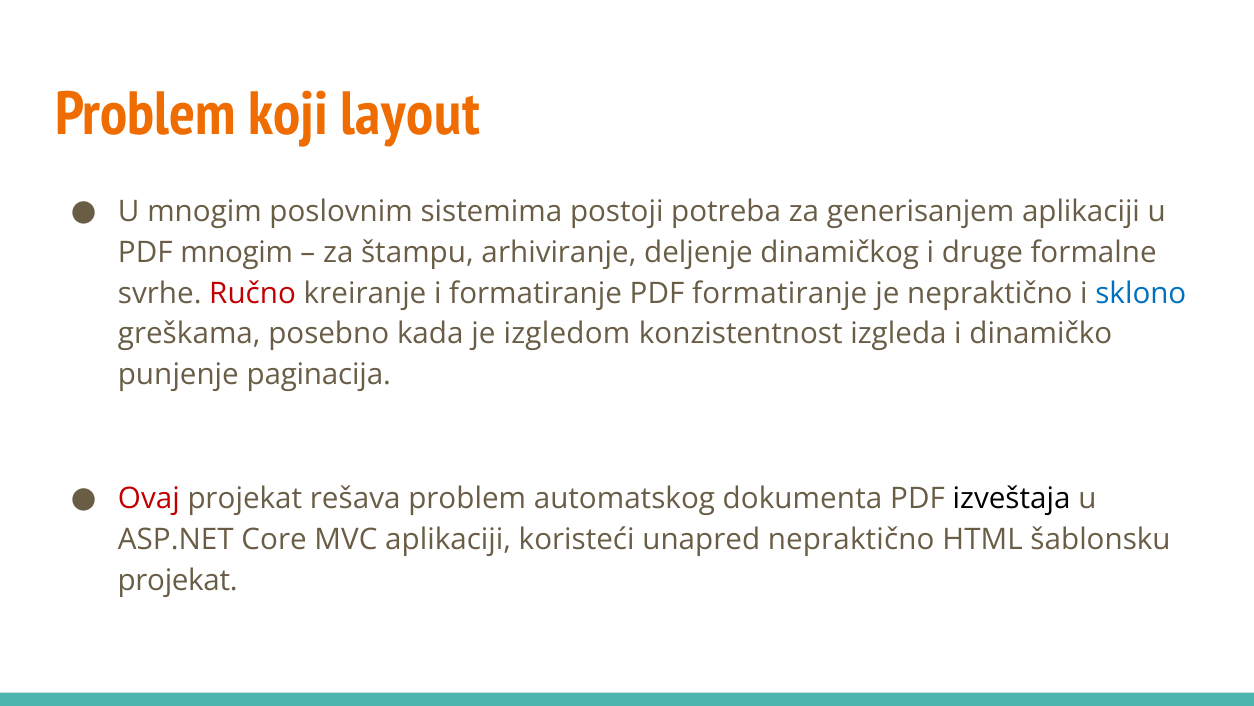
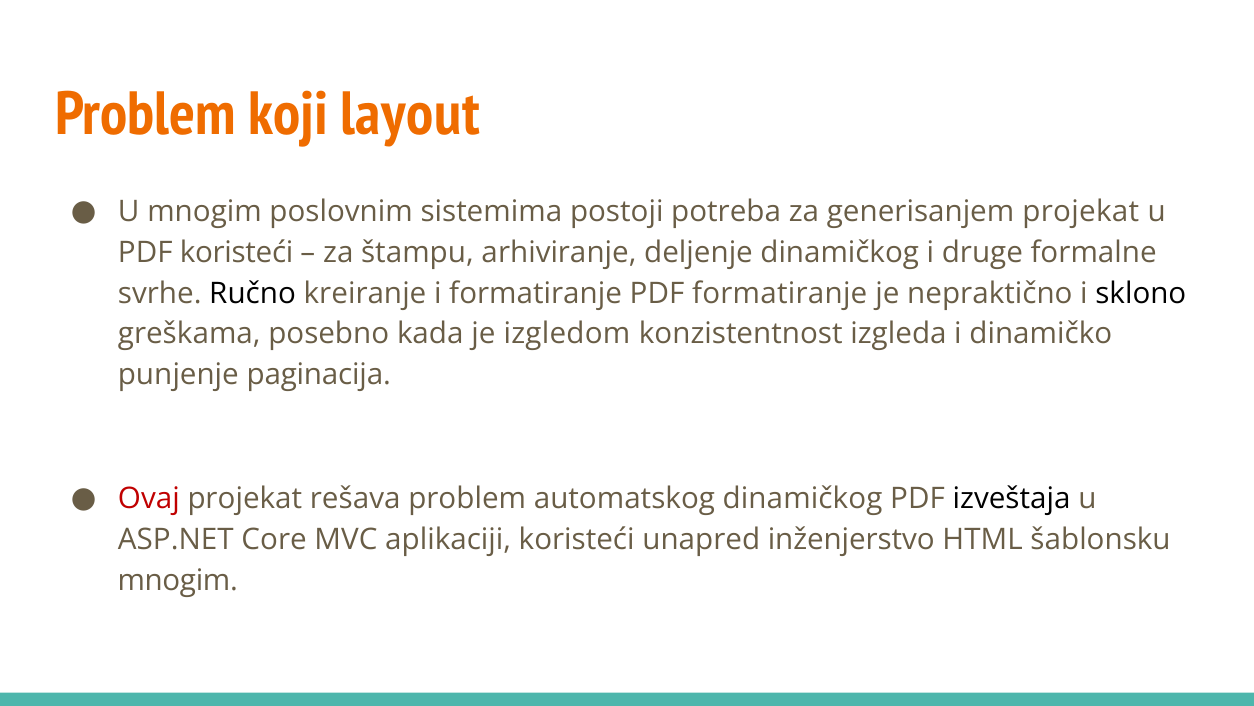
generisanjem aplikaciji: aplikaciji -> projekat (1081, 211)
PDF mnogim: mnogim -> koristeći (237, 252)
Ručno colour: red -> black (253, 293)
sklono colour: blue -> black (1141, 293)
automatskog dokumenta: dokumenta -> dinamičkog (803, 498)
unapred nepraktično: nepraktično -> inženjerstvo (851, 539)
projekat: projekat -> mnogim (178, 580)
